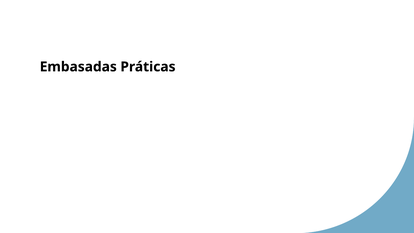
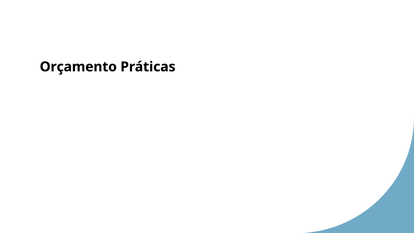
Embasadas: Embasadas -> Orçamento (78, 67)
